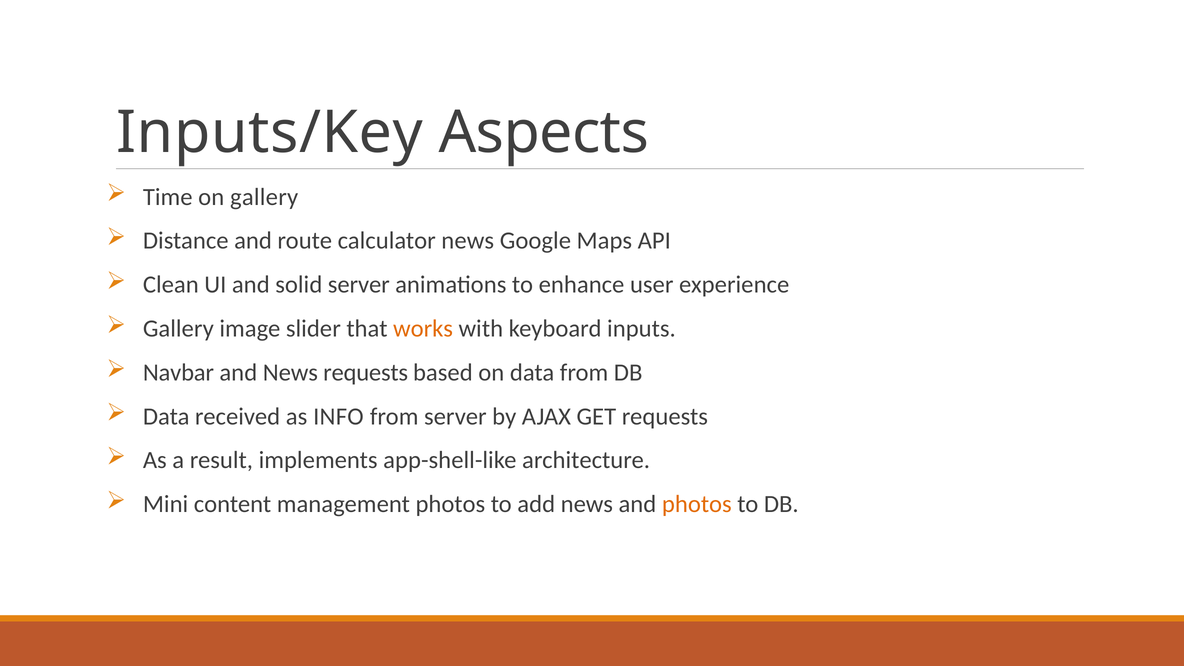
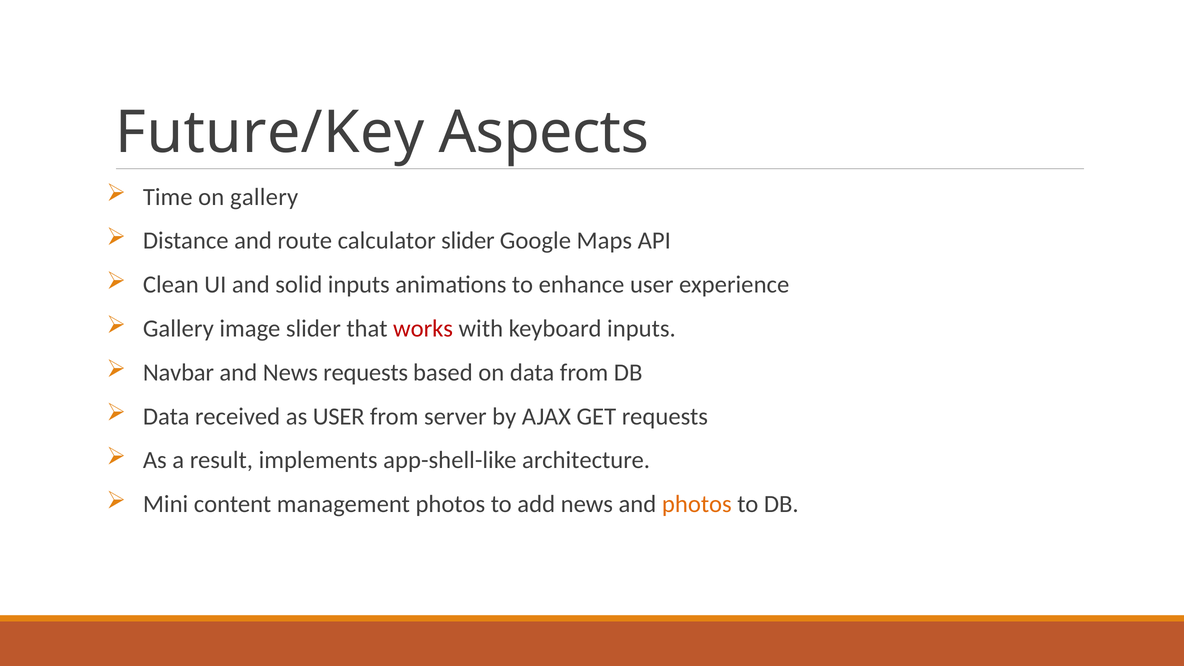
Inputs/Key: Inputs/Key -> Future/Key (270, 133)
calculator news: news -> slider (468, 241)
solid server: server -> inputs (359, 285)
works colour: orange -> red (423, 329)
as INFO: INFO -> USER (339, 416)
